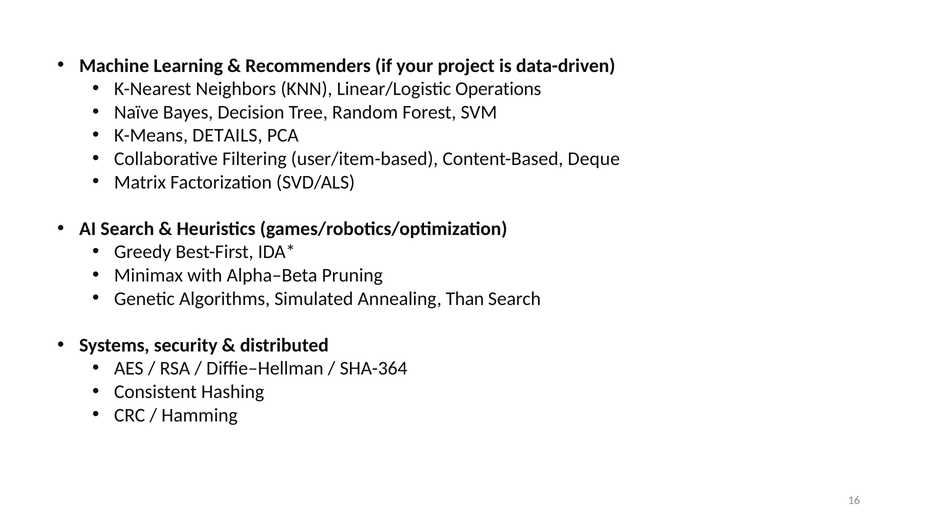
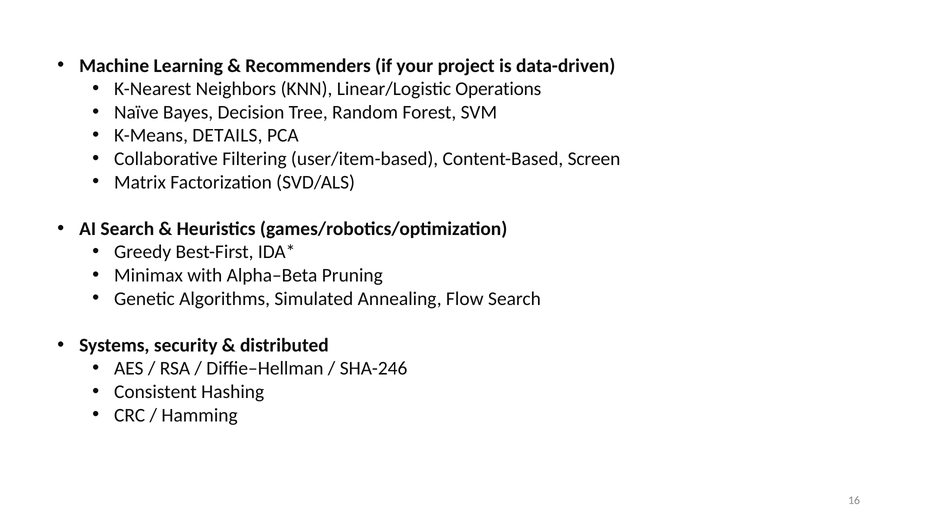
Deque: Deque -> Screen (594, 159)
Than: Than -> Flow (465, 298)
SHA-364: SHA-364 -> SHA-246 (374, 368)
